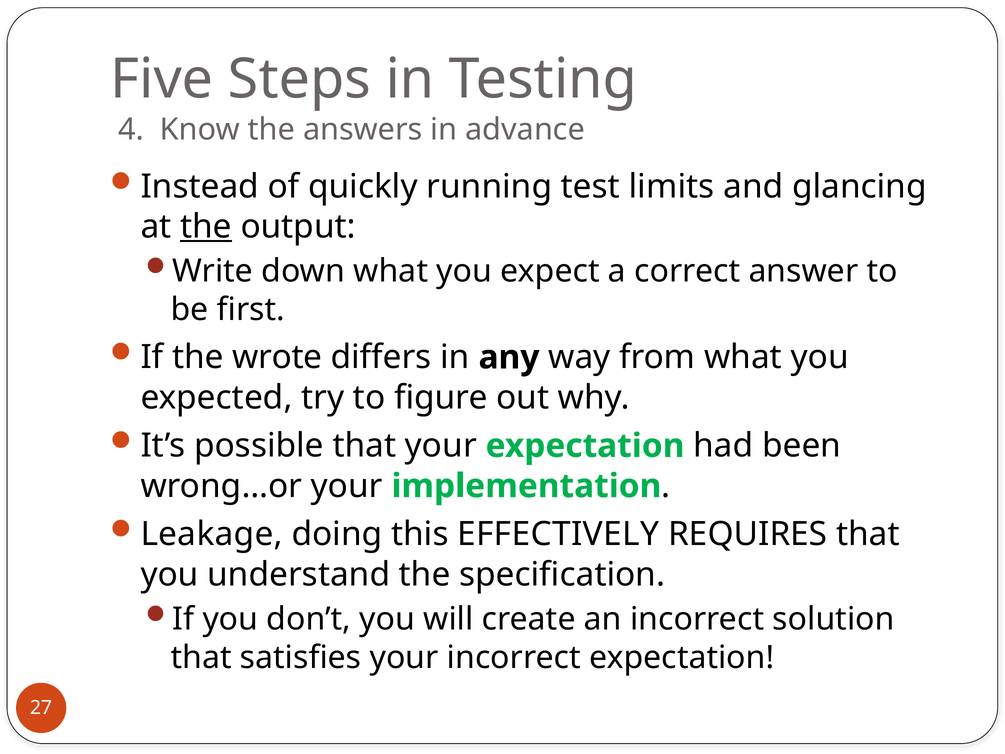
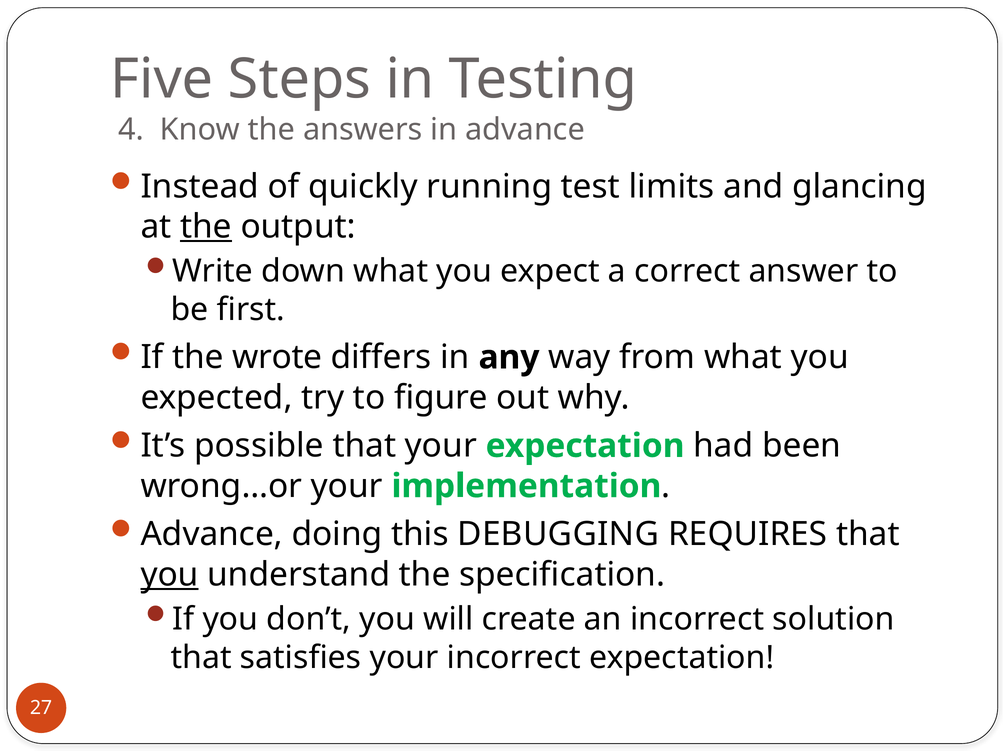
Leakage: Leakage -> Advance (212, 534)
EFFECTIVELY: EFFECTIVELY -> DEBUGGING (558, 534)
you underline: none -> present (170, 574)
